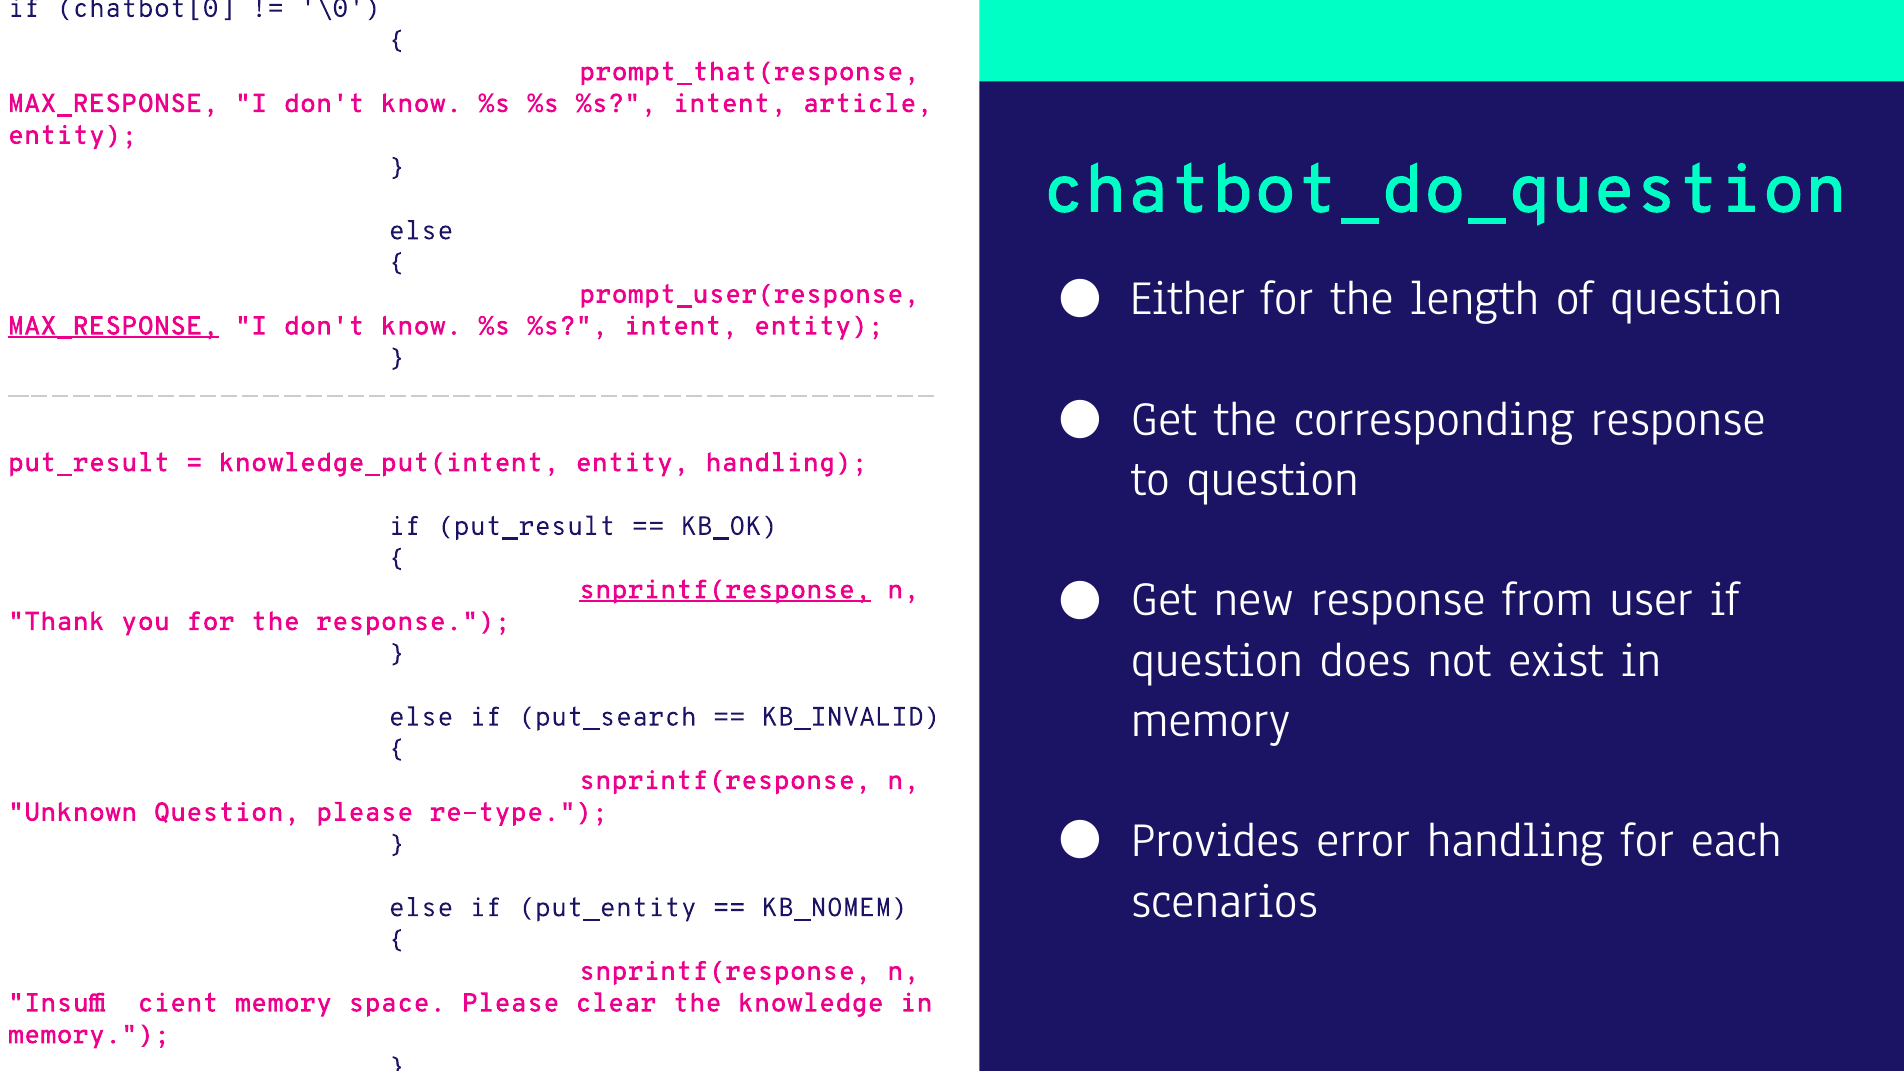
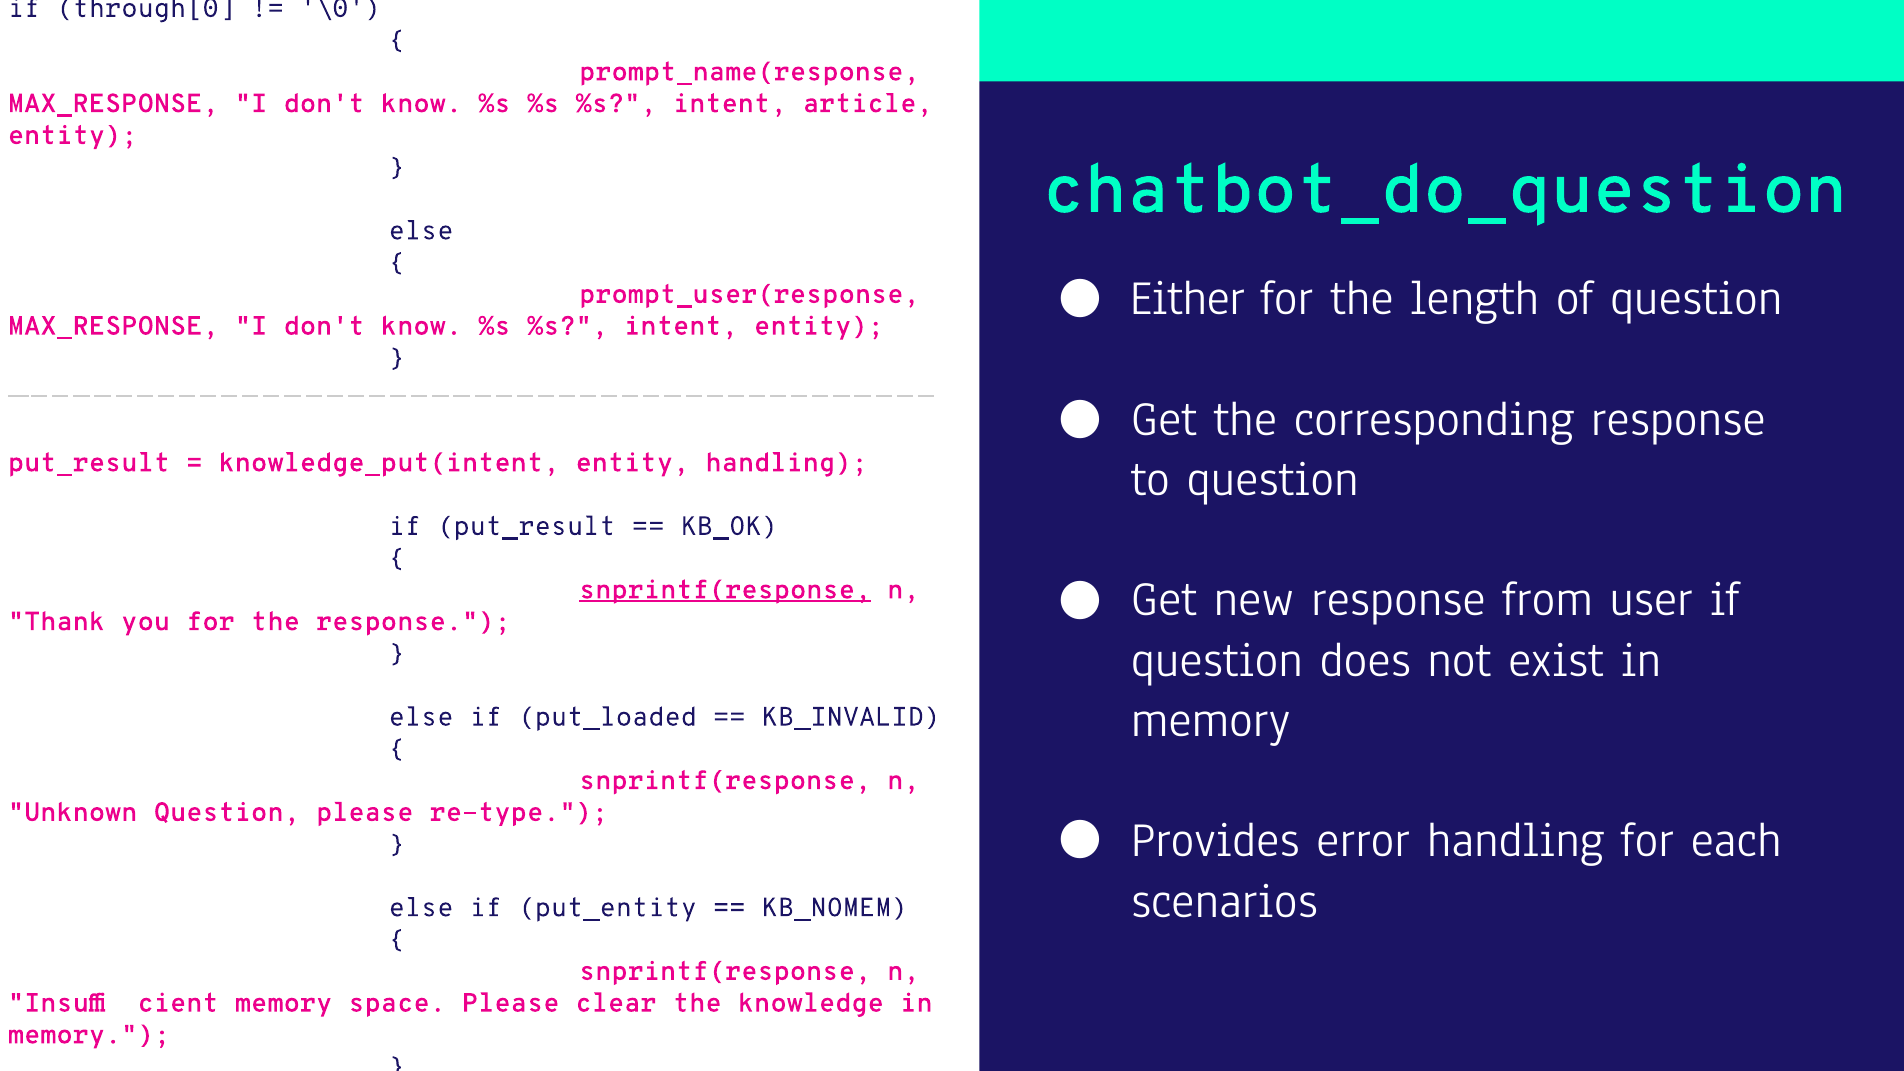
chatbot[0: chatbot[0 -> through[0 (146, 8)
prompt_that(response: prompt_that(response -> prompt_name(response (749, 72)
MAX_RESPONSE underline: present -> none (113, 326)
put_search: put_search -> put_loaded (608, 717)
